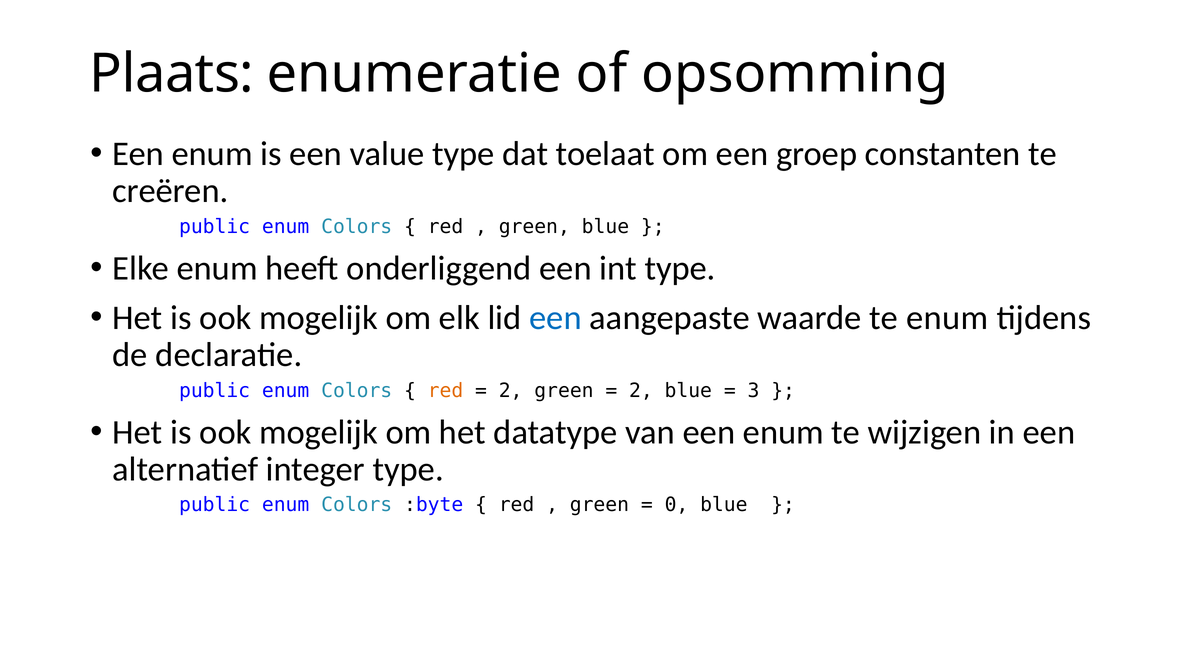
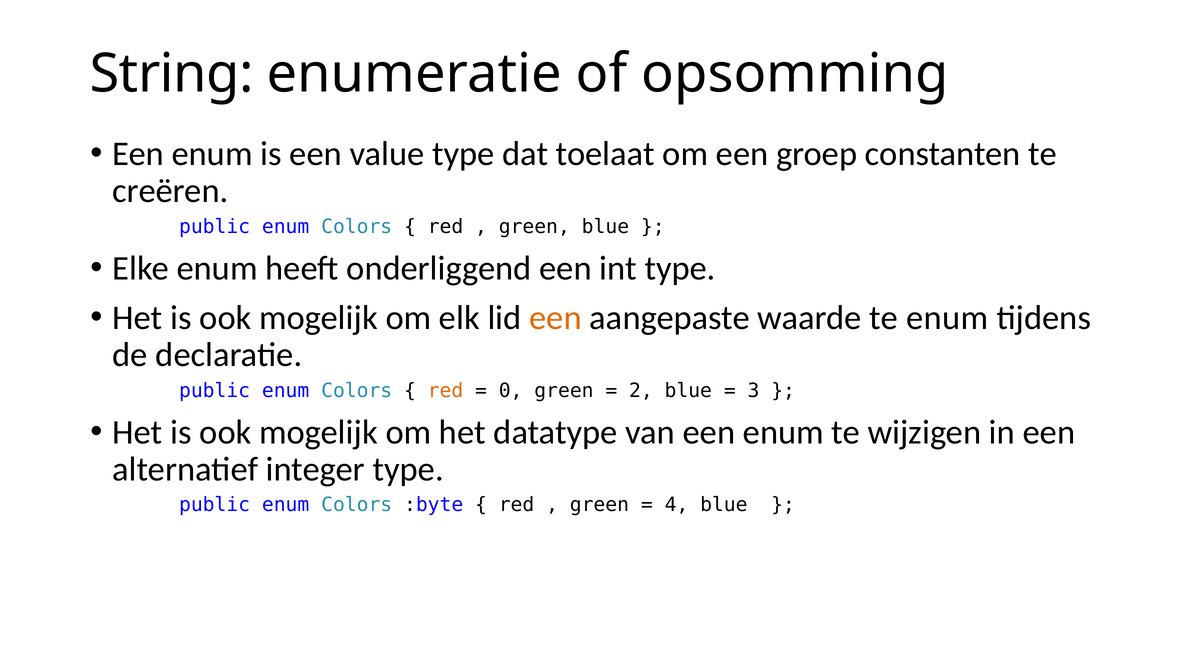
Plaats: Plaats -> String (172, 74)
een colour: blue -> orange (555, 318)
2: 2 -> 0 (511, 391)
0: 0 -> 4 (676, 505)
